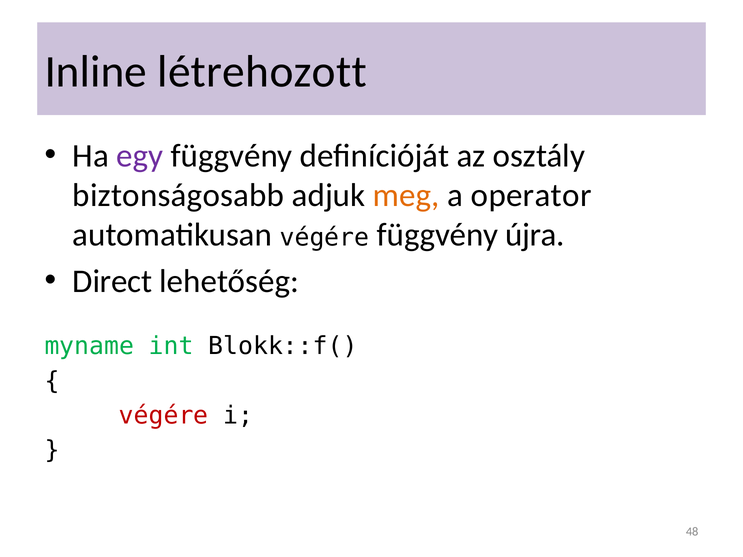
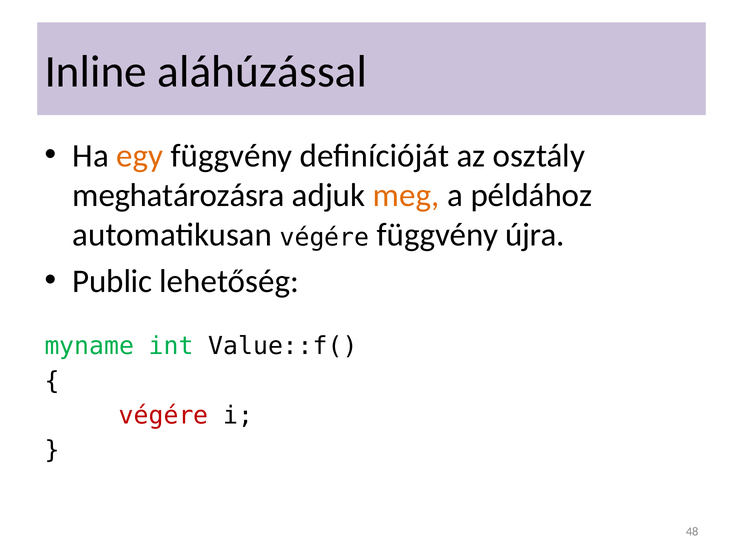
létrehozott: létrehozott -> aláhúzással (262, 72)
egy colour: purple -> orange (140, 156)
biztonságosabb: biztonságosabb -> meghatározásra (179, 196)
operator: operator -> példához (531, 196)
Direct: Direct -> Public (112, 281)
Blokk::f(: Blokk::f( -> Value::f( (283, 346)
